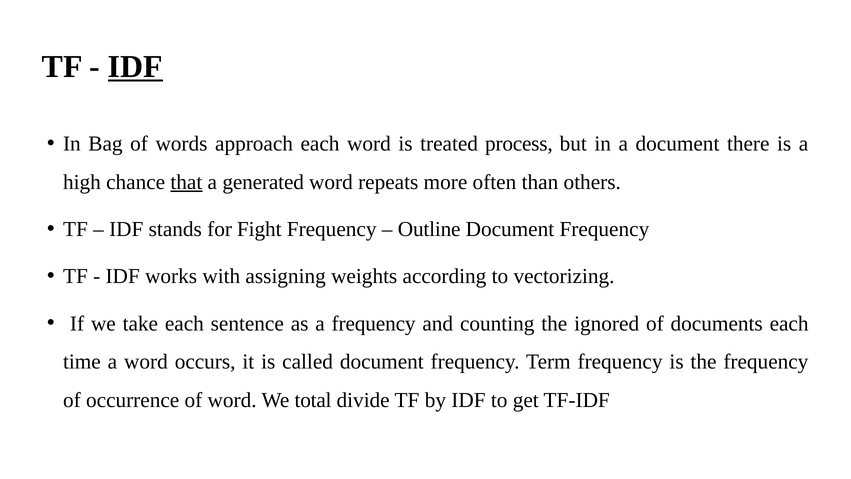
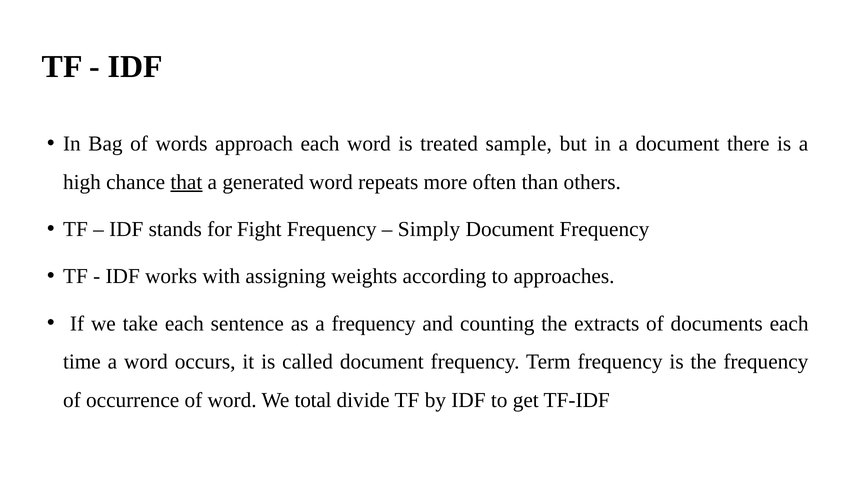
IDF underline: present -> none (135, 67)
process: process -> sample (519, 144)
Outline: Outline -> Simply (429, 229)
vectorizing: vectorizing -> approaches (564, 276)
ignored: ignored -> extracts (607, 323)
